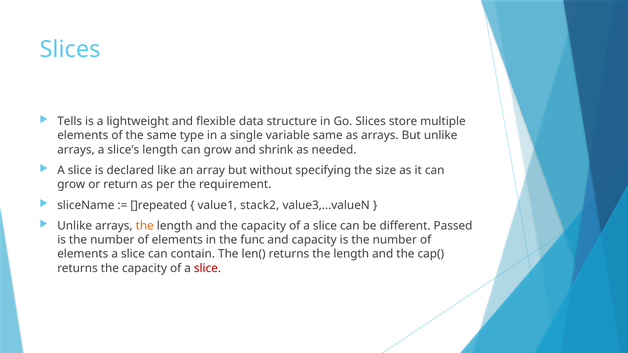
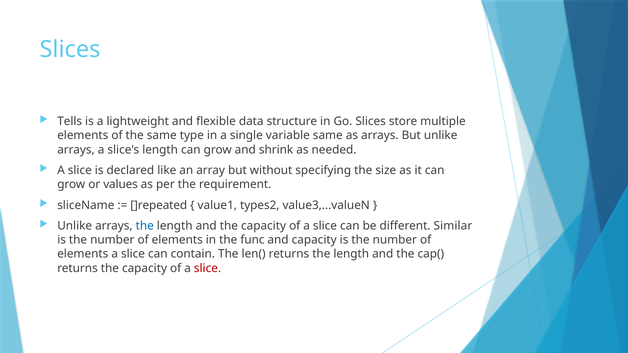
return: return -> values (121, 185)
stack2: stack2 -> types2 (260, 205)
the colour: orange -> blue (145, 226)
Passed: Passed -> Similar (453, 226)
